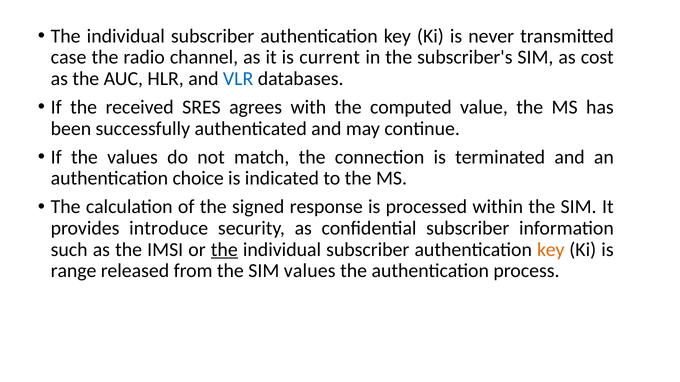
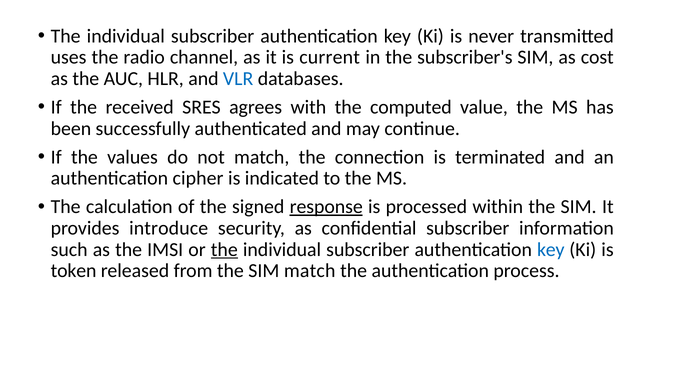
case: case -> uses (69, 58)
choice: choice -> cipher (198, 179)
response underline: none -> present (326, 207)
key colour: orange -> blue (551, 250)
range: range -> token (74, 271)
SIM values: values -> match (310, 271)
